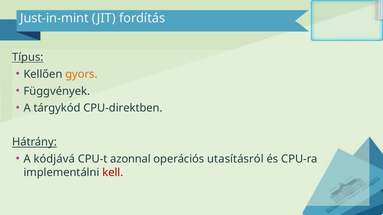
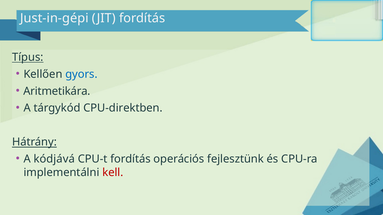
Just-in-mint: Just-in-mint -> Just-in-gépi (54, 18)
gyors colour: orange -> blue (81, 74)
Függvények: Függvények -> Aritmetikára (57, 91)
CPU-t azonnal: azonnal -> fordítás (130, 159)
utasításról: utasításról -> fejlesztünk (235, 159)
